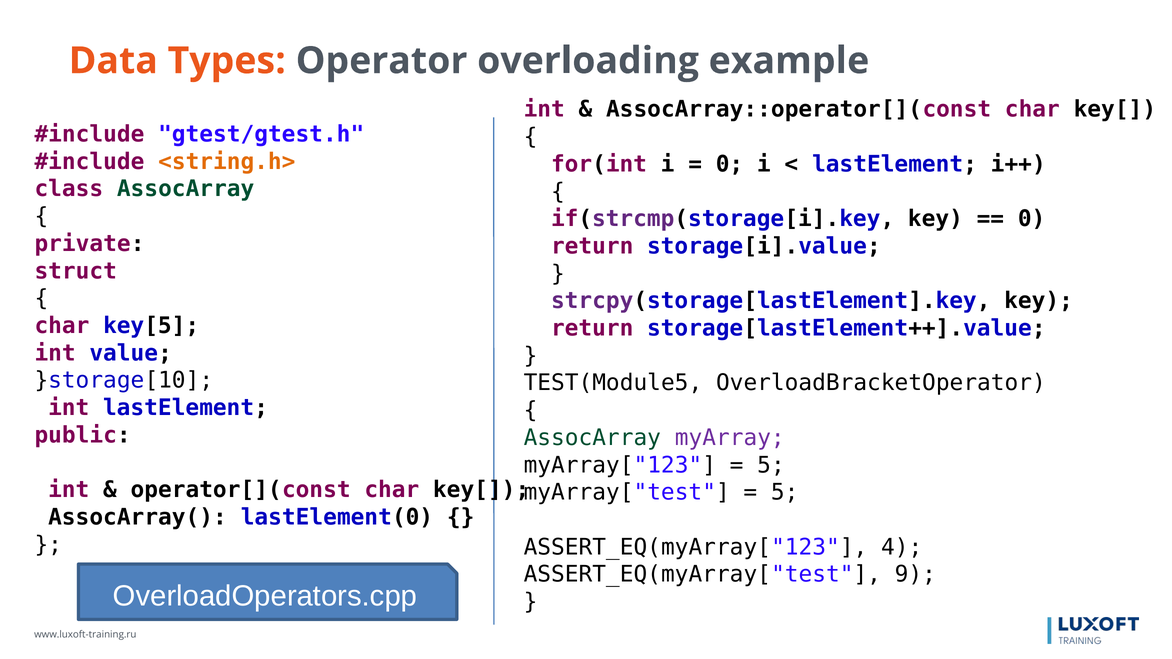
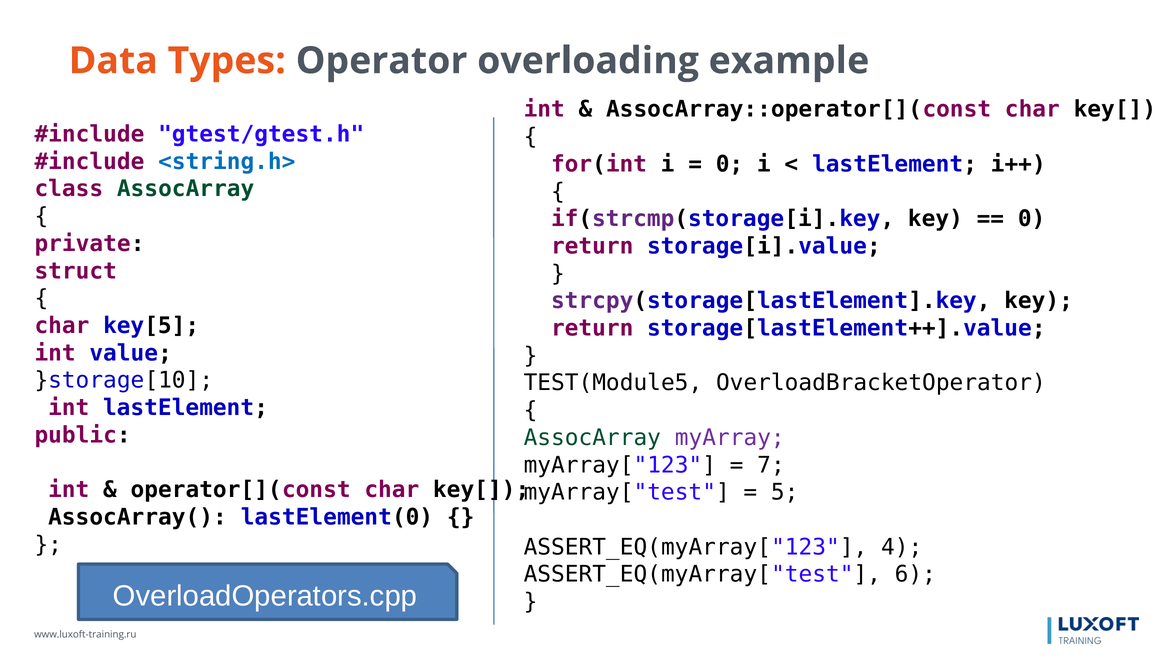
<string.h> colour: orange -> blue (227, 162)
5: 5 -> 7 (771, 465)
9: 9 -> 6 (915, 575)
